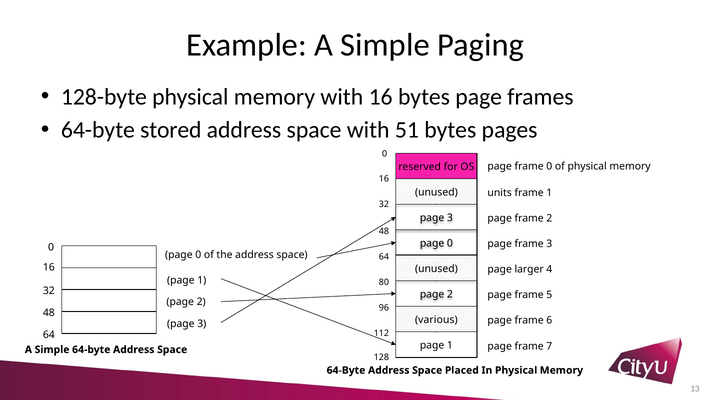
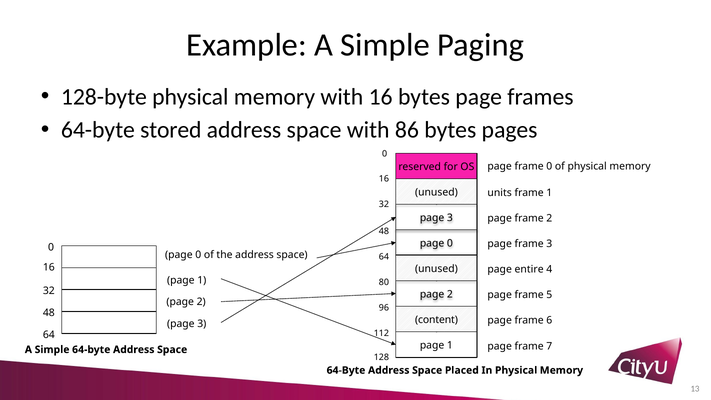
51: 51 -> 86 (407, 130)
larger: larger -> entire (529, 269)
various: various -> content (436, 320)
